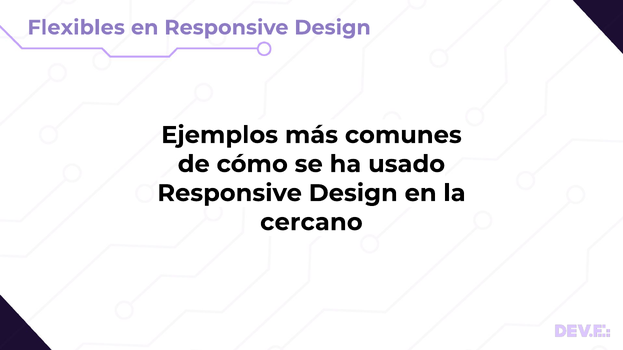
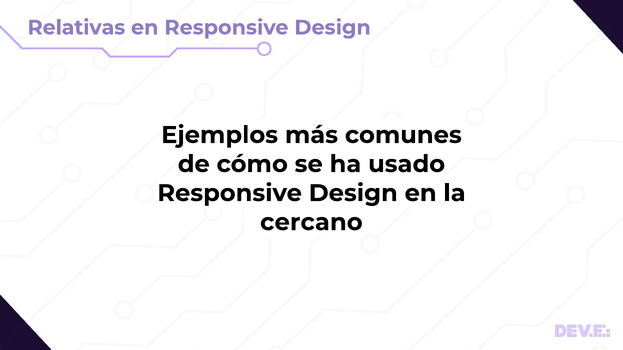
Flexibles: Flexibles -> Relativas (76, 28)
